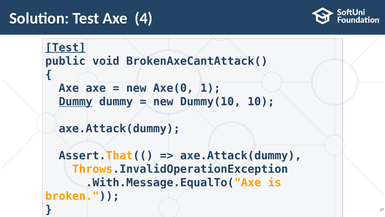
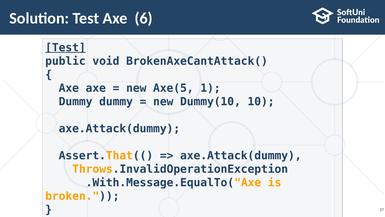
4: 4 -> 6 (144, 18)
Axe(0: Axe(0 -> Axe(5 (173, 88)
Dummy underline: present -> none (76, 101)
